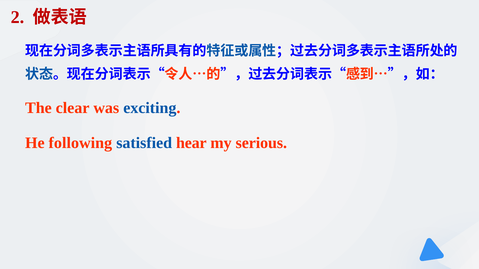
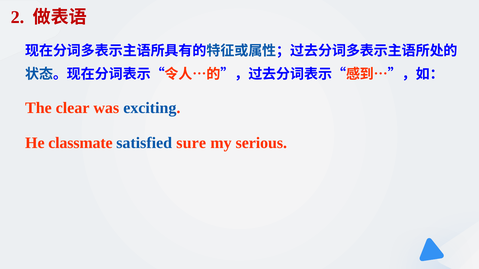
following: following -> classmate (80, 143)
hear: hear -> sure (191, 143)
